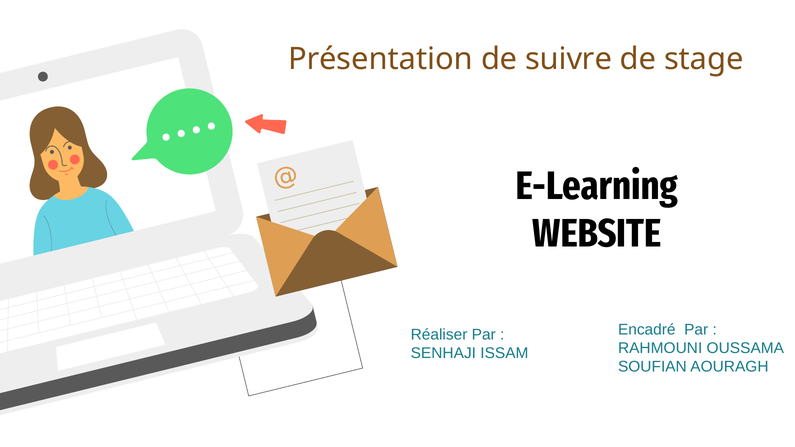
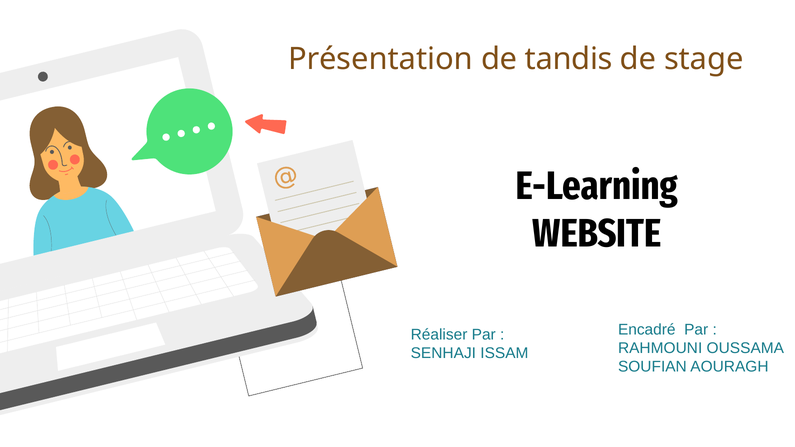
suivre: suivre -> tandis (569, 59)
